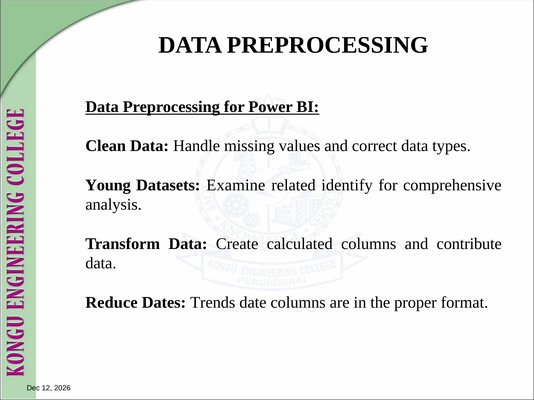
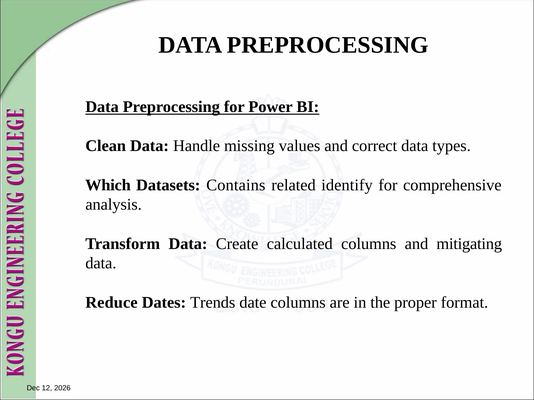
Young: Young -> Which (108, 185)
Examine: Examine -> Contains (236, 185)
contribute: contribute -> mitigating (469, 244)
